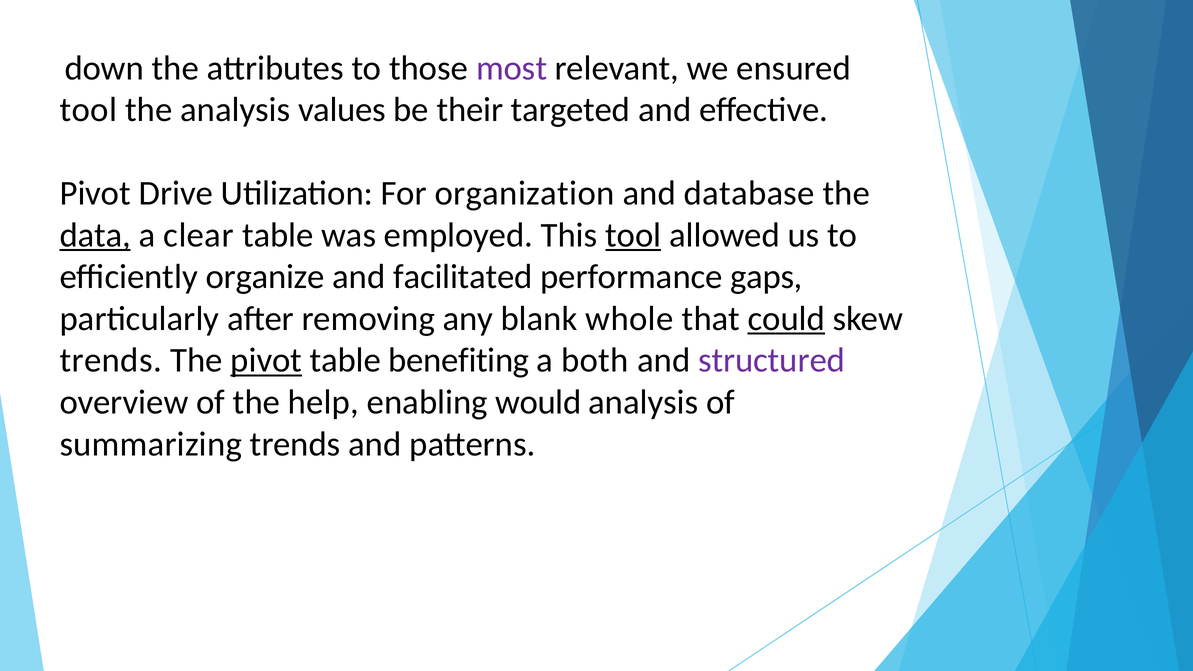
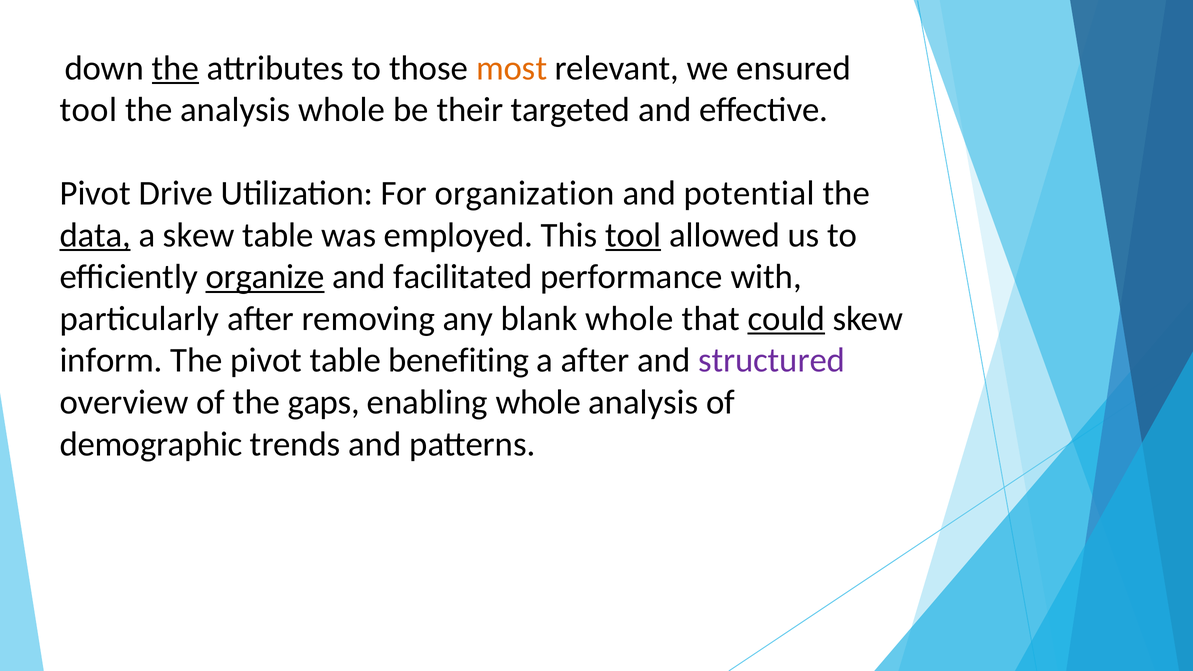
the underline: none -> present (175, 68)
most colour: purple -> orange (512, 68)
analysis values: values -> whole (342, 110)
database: database -> potential (749, 193)
a clear: clear -> skew (199, 235)
organize underline: none -> present (265, 277)
gaps: gaps -> with (766, 277)
trends: trends -> inform (111, 361)
pivot underline: present -> none (266, 361)
a both: both -> after (595, 361)
help: help -> gaps (324, 402)
enabling would: would -> whole (538, 402)
summarizing: summarizing -> demographic (151, 444)
